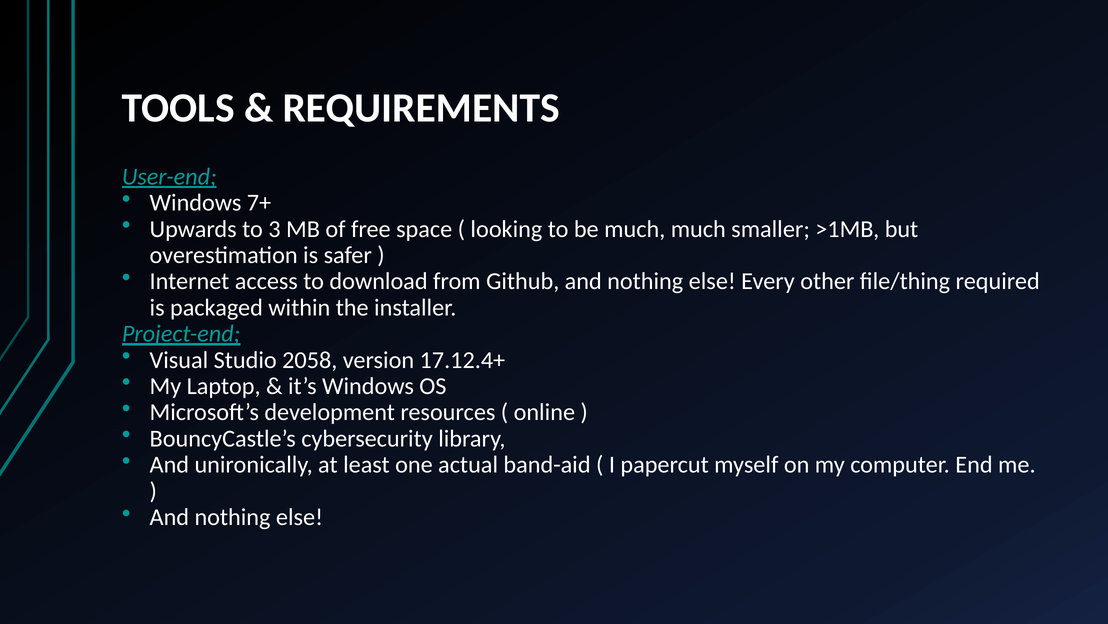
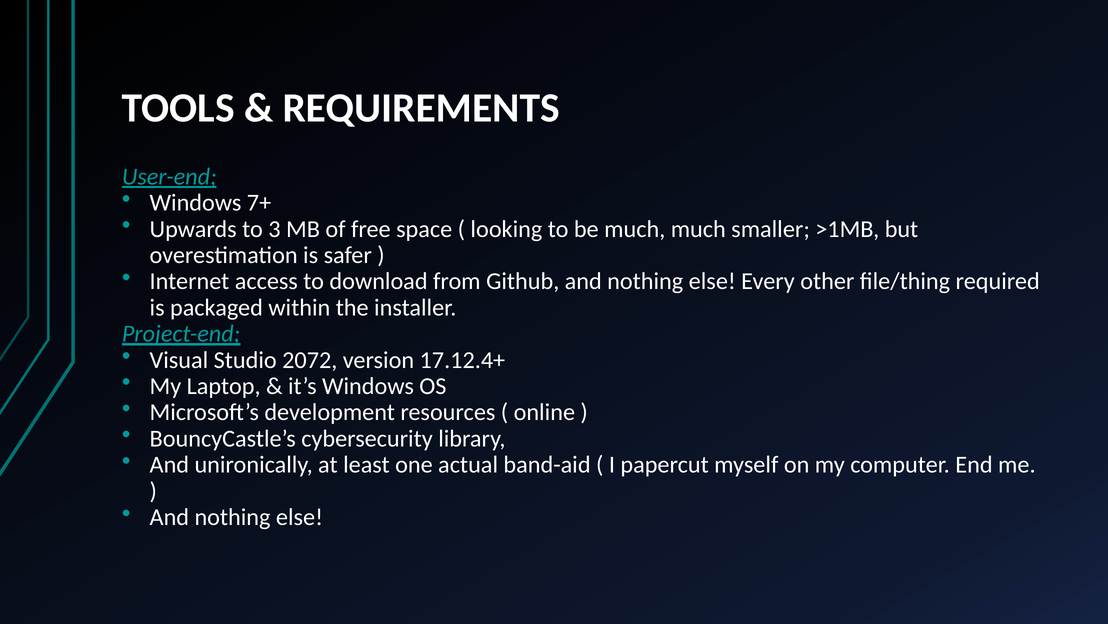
2058: 2058 -> 2072 (310, 360)
